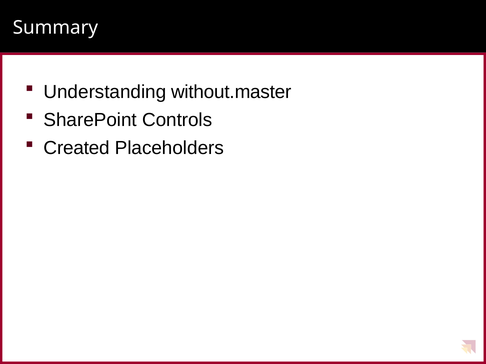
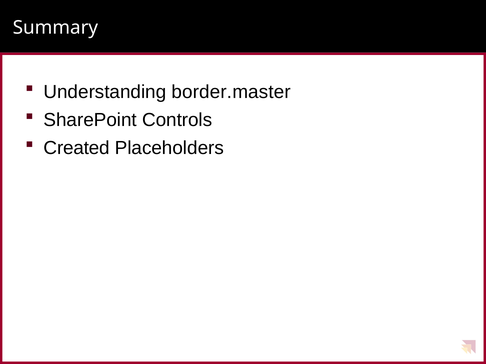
without.master: without.master -> border.master (231, 92)
